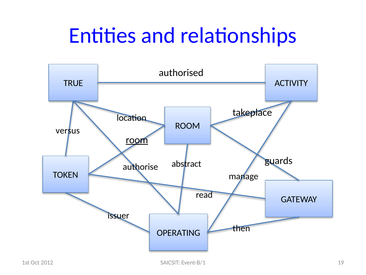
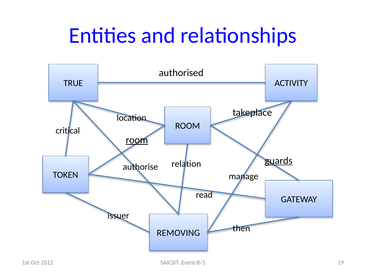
versus: versus -> critical (68, 130)
guards underline: none -> present (279, 160)
abstract: abstract -> relation (186, 163)
OPERATING: OPERATING -> REMOVING (178, 232)
